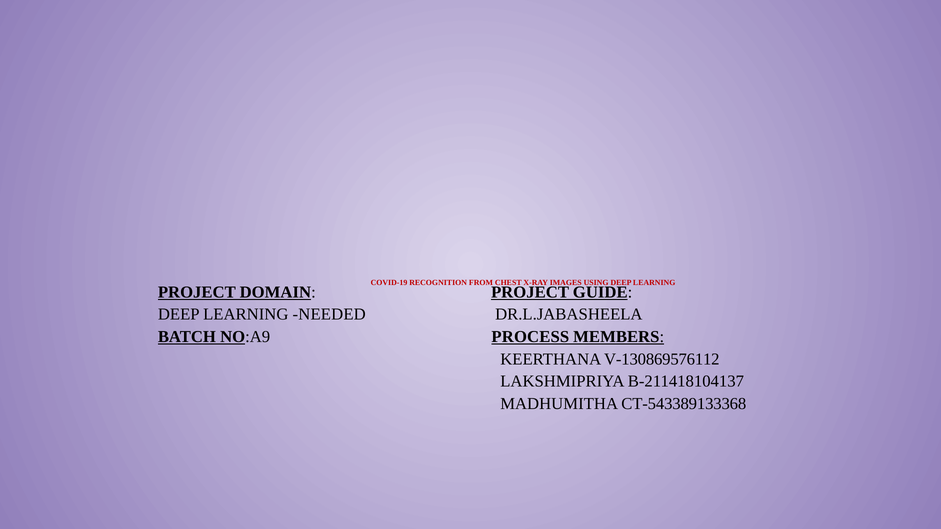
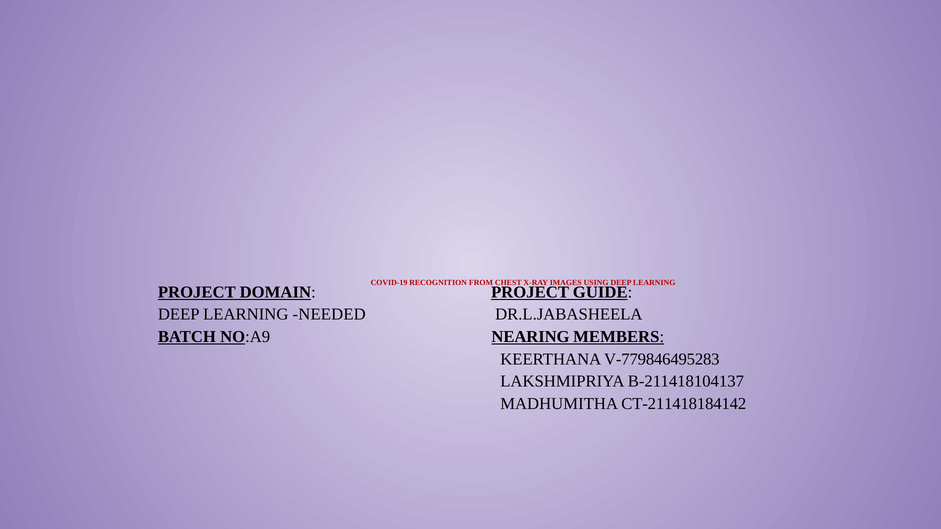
PROCESS: PROCESS -> NEARING (530, 337)
V-130869576112: V-130869576112 -> V-779846495283 (662, 359)
CT-543389133368: CT-543389133368 -> CT-211418184142 (684, 404)
